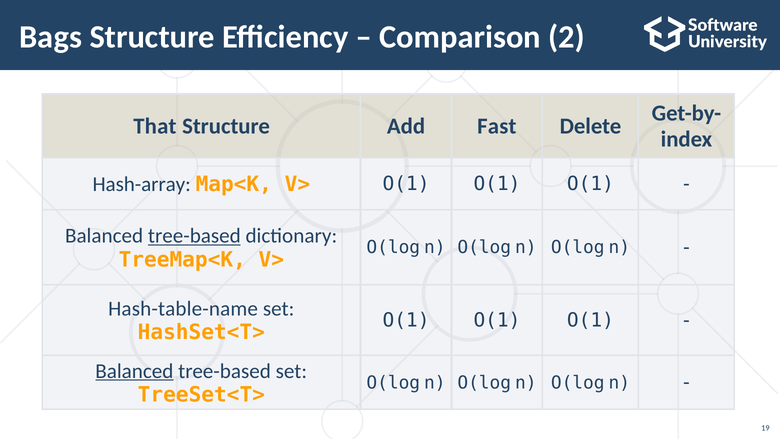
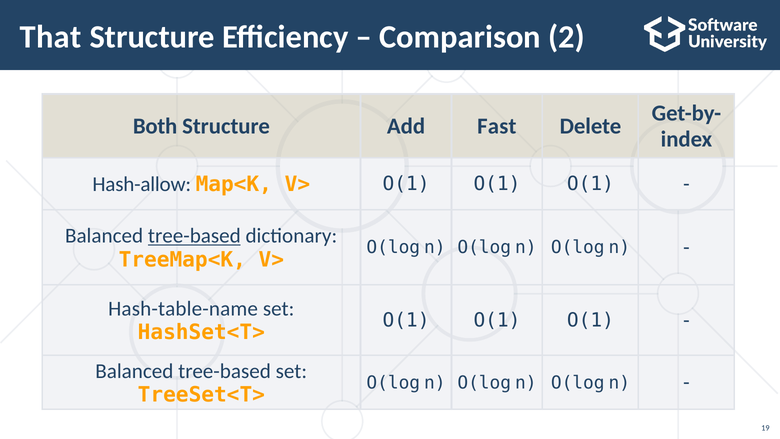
Bags: Bags -> That (50, 37)
That: That -> Both (155, 126)
Hash-array: Hash-array -> Hash-allow (142, 184)
Balanced underline: present -> none (134, 371)
